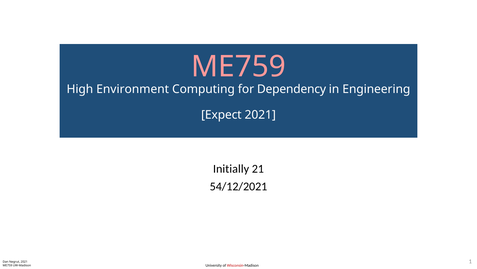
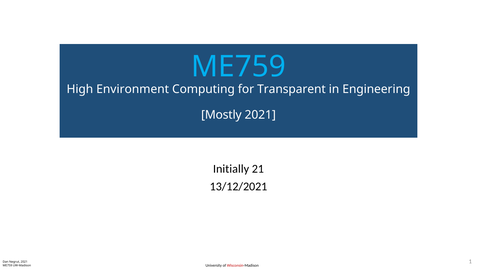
ME759 colour: pink -> light blue (238, 66)
Dependency: Dependency -> Transparent (291, 89)
Expect: Expect -> Mostly (221, 115)
54/12/2021: 54/12/2021 -> 13/12/2021 (238, 186)
